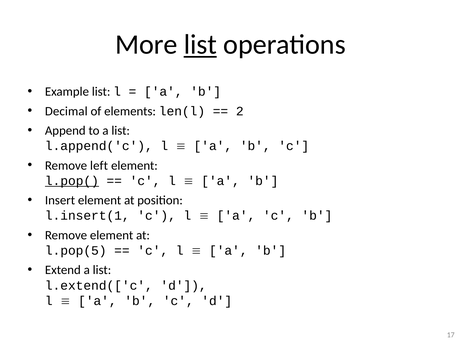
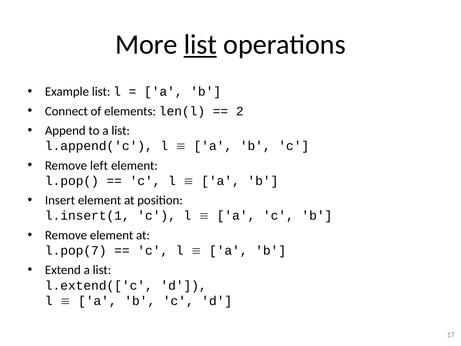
Decimal: Decimal -> Connect (66, 111)
l.pop( underline: present -> none (72, 181)
l.pop(5: l.pop(5 -> l.pop(7 (76, 250)
